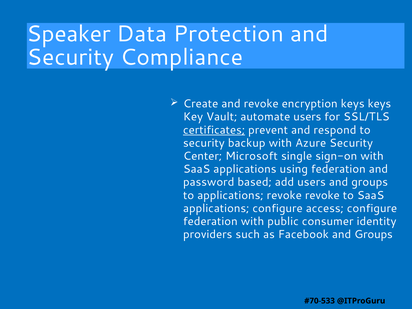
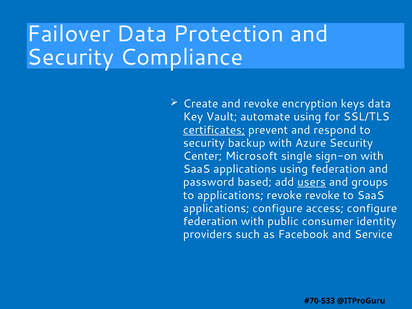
Speaker: Speaker -> Failover (69, 34)
keys keys: keys -> data (379, 104)
automate users: users -> using (307, 117)
users underline: none -> present (312, 182)
Facebook and Groups: Groups -> Service (373, 234)
